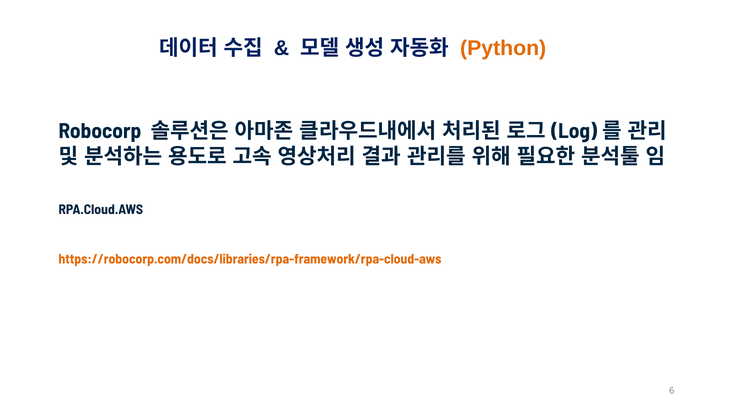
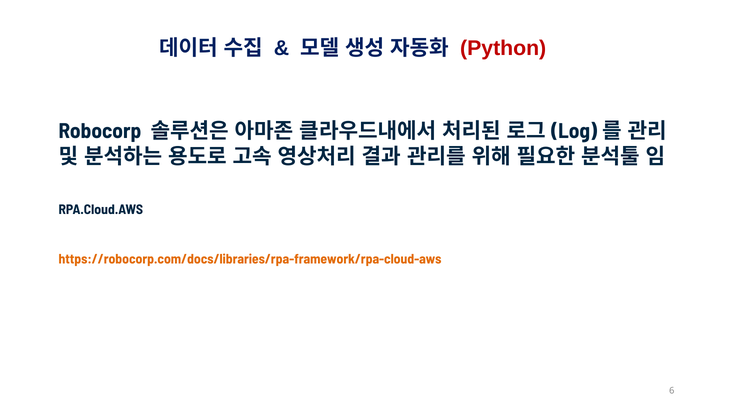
Python colour: orange -> red (503, 48)
